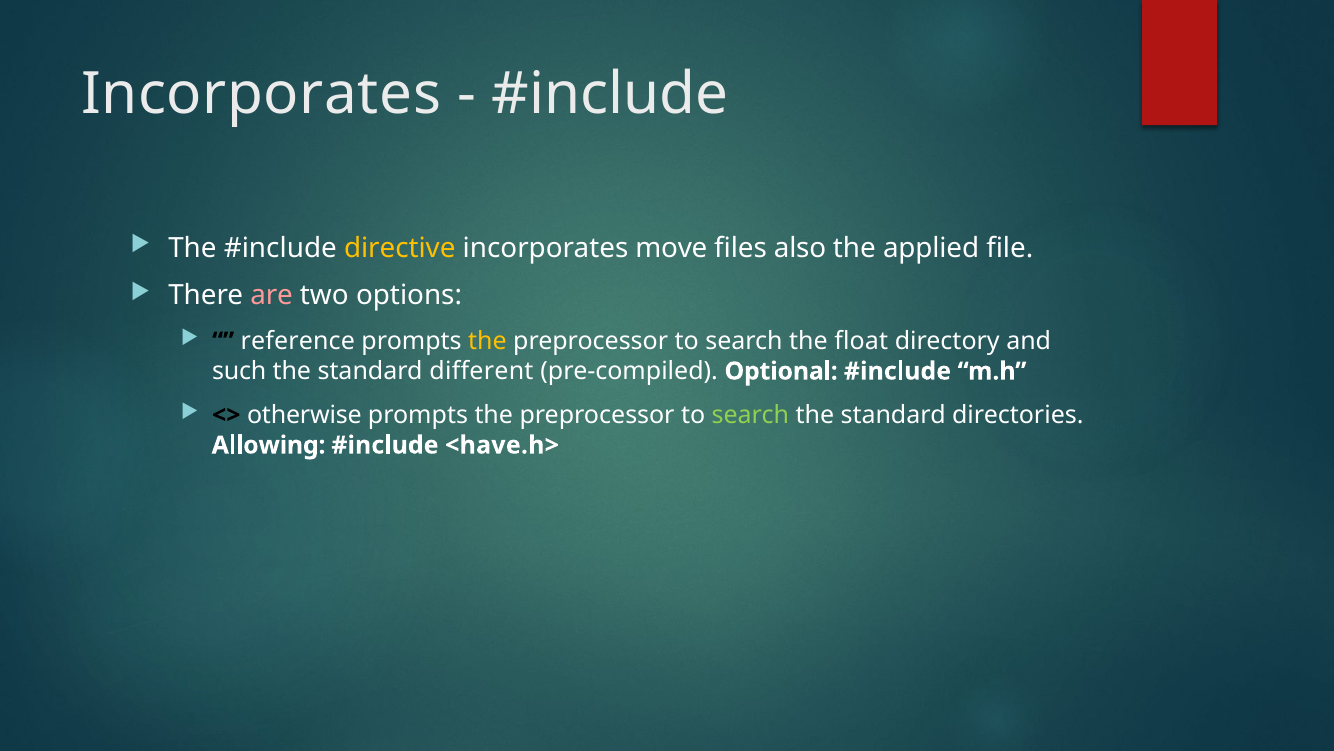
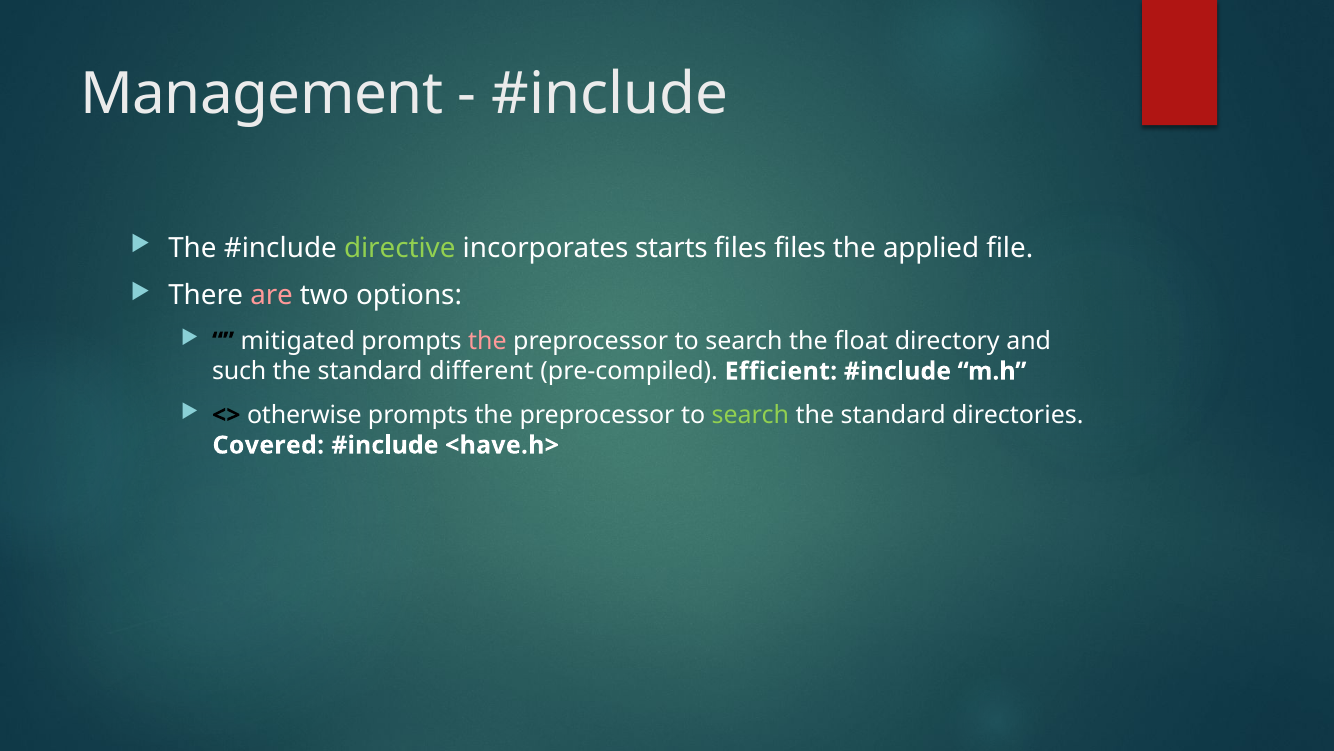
Incorporates: Incorporates -> Management (262, 94)
directive colour: yellow -> light green (400, 248)
move: move -> starts (671, 248)
files also: also -> files (800, 248)
reference: reference -> mitigated (298, 341)
the colour: yellow -> pink (487, 341)
Optional: Optional -> Efficient (781, 371)
Allowing: Allowing -> Covered (268, 445)
